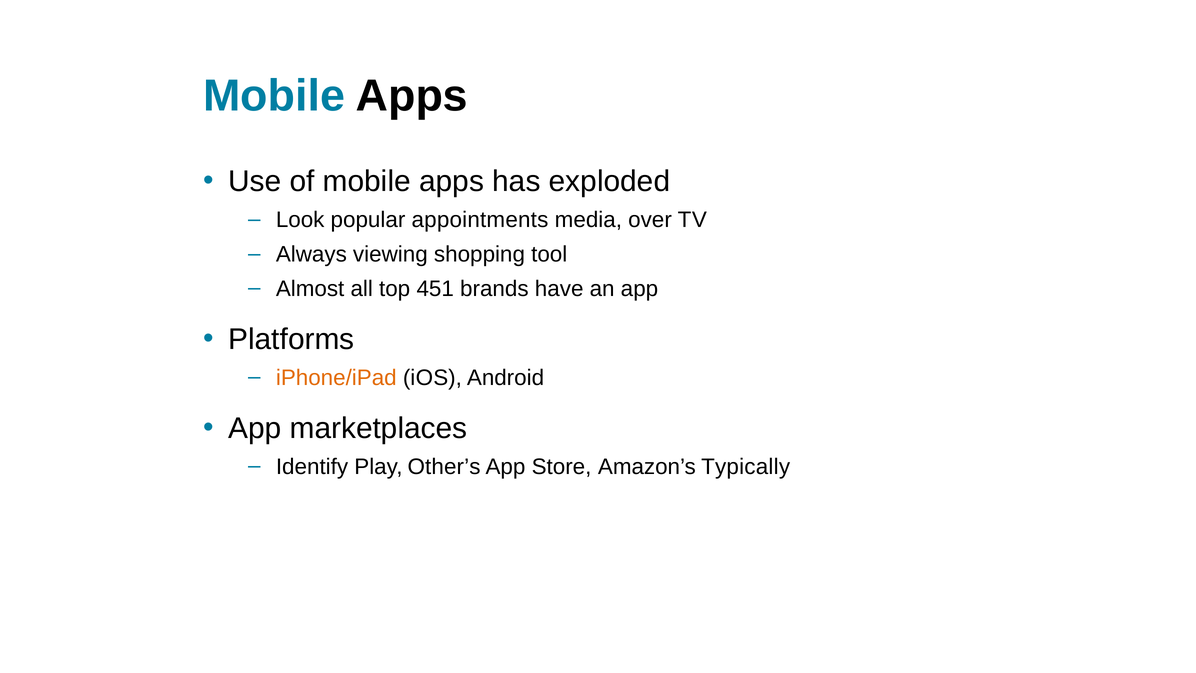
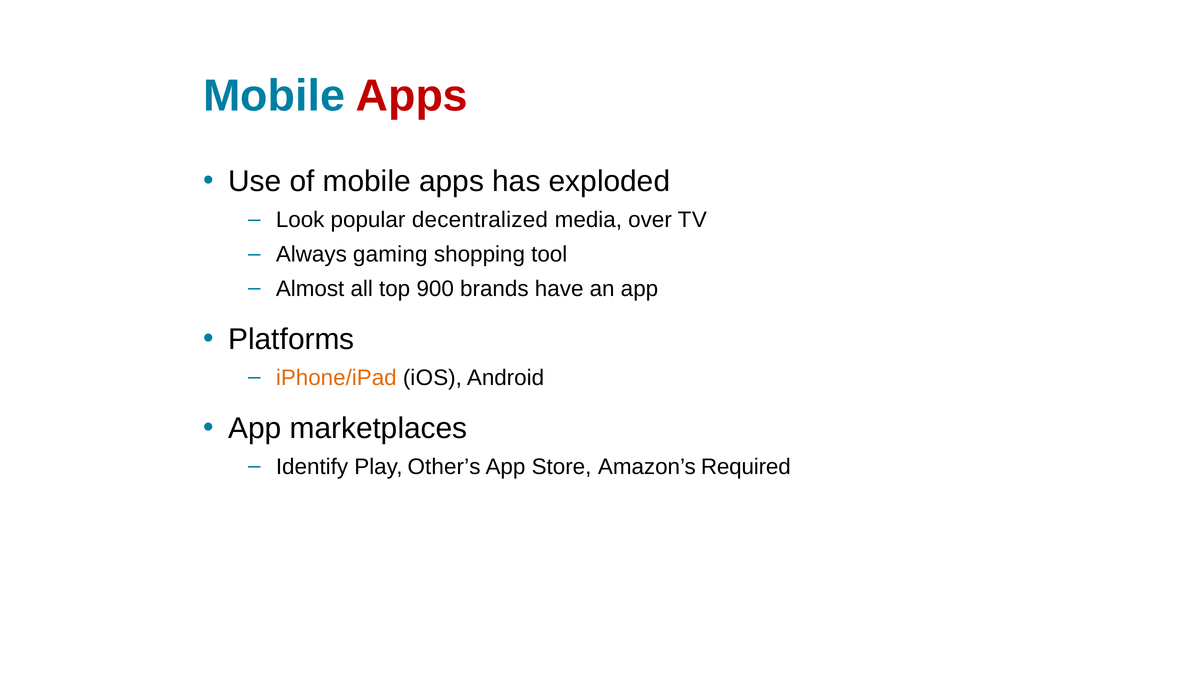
Apps colour: black -> red (412, 96)
appointments: appointments -> decentralized (480, 220)
viewing: viewing -> gaming (390, 254)
451: 451 -> 900 (435, 289)
Typically: Typically -> Required (746, 467)
